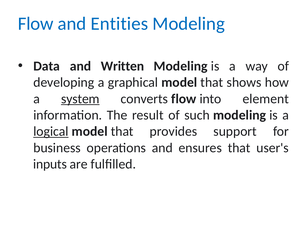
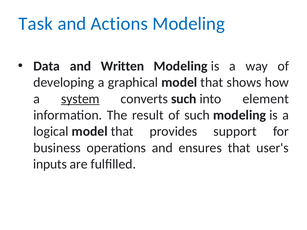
Flow: Flow -> Task (36, 24)
Entities: Entities -> Actions (119, 24)
converts flow: flow -> such (184, 99)
logical underline: present -> none (51, 132)
